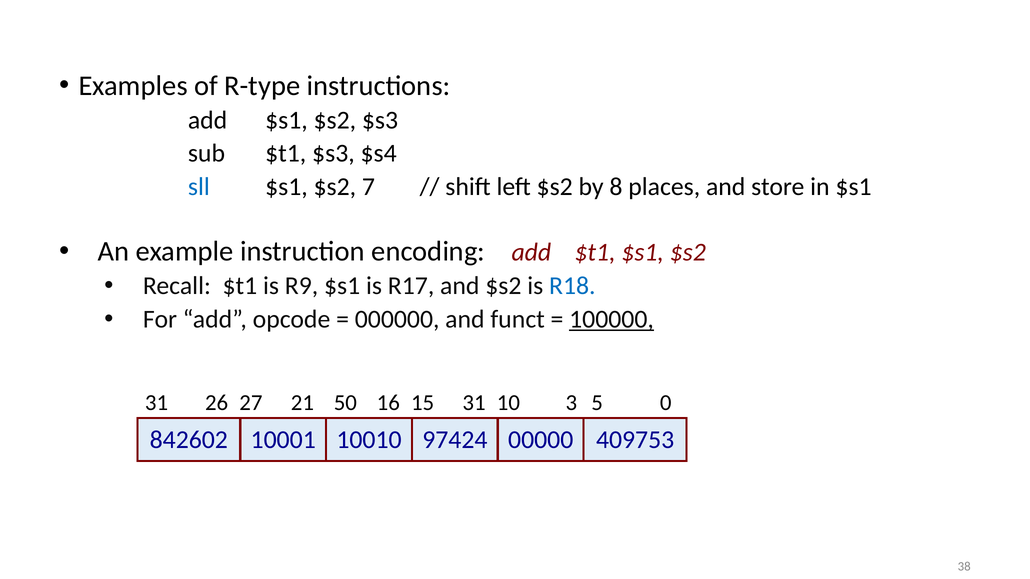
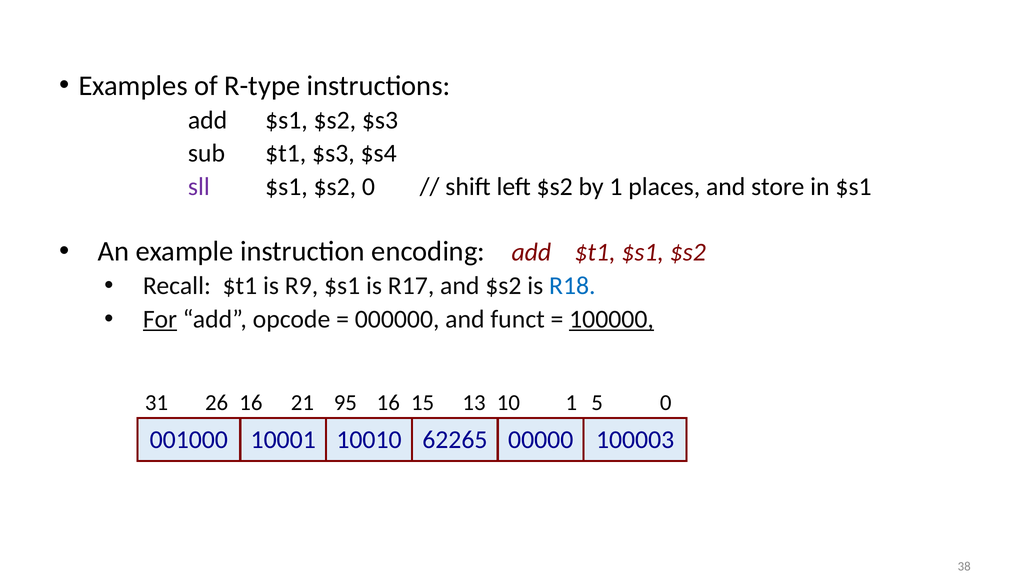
sll colour: blue -> purple (199, 187)
$s2 7: 7 -> 0 (368, 187)
by 8: 8 -> 1 (616, 187)
For underline: none -> present (160, 319)
26 27: 27 -> 16 (251, 403)
50: 50 -> 95 (345, 403)
15 31: 31 -> 13 (474, 403)
10 3: 3 -> 1 (571, 403)
842602: 842602 -> 001000 (189, 440)
97424: 97424 -> 62265 (455, 440)
409753: 409753 -> 100003 (635, 440)
